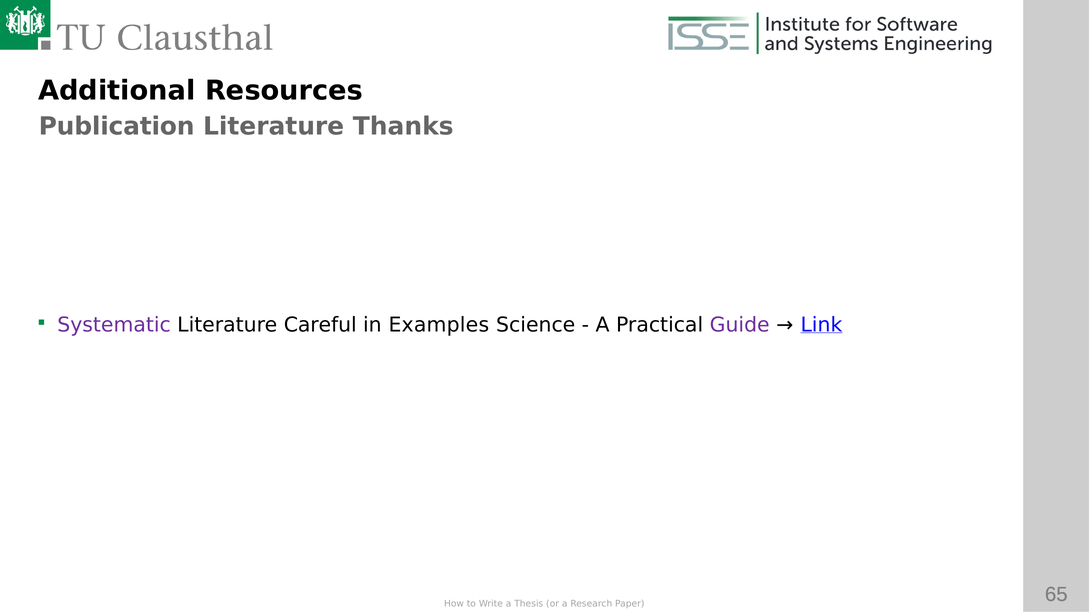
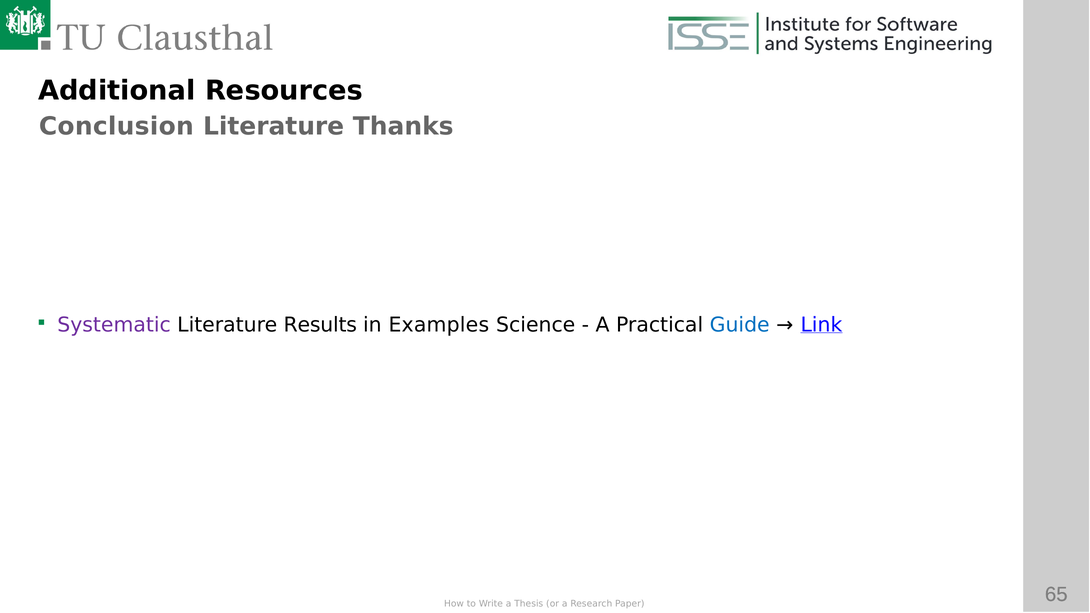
Publication: Publication -> Conclusion (116, 126)
Careful: Careful -> Results (320, 325)
Guide colour: purple -> blue (740, 325)
